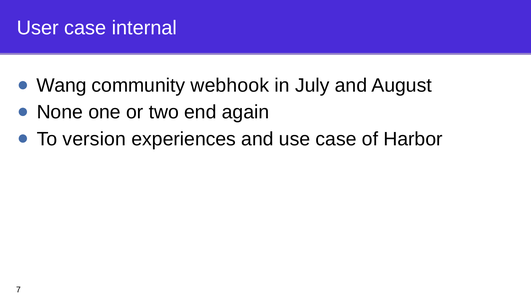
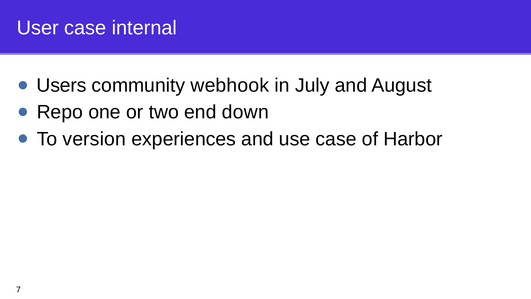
Wang: Wang -> Users (62, 85)
None: None -> Repo (60, 112)
again: again -> down (245, 112)
